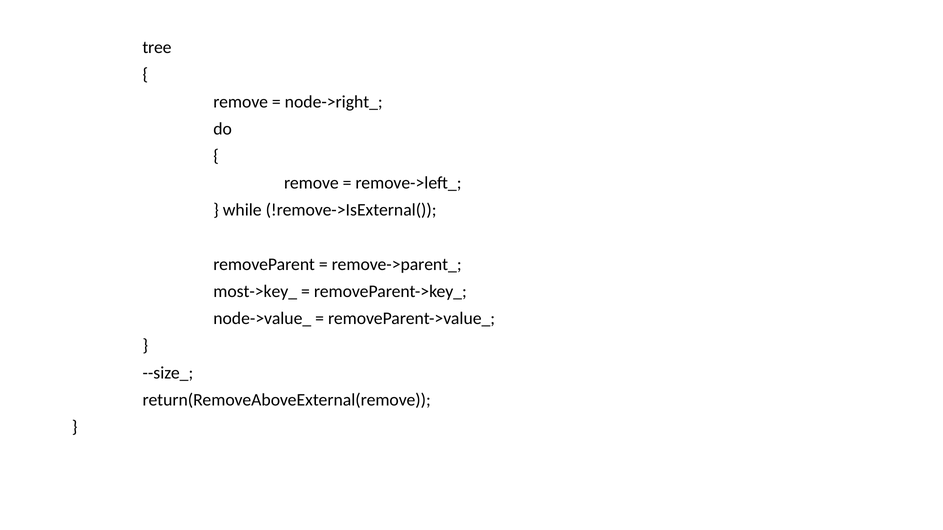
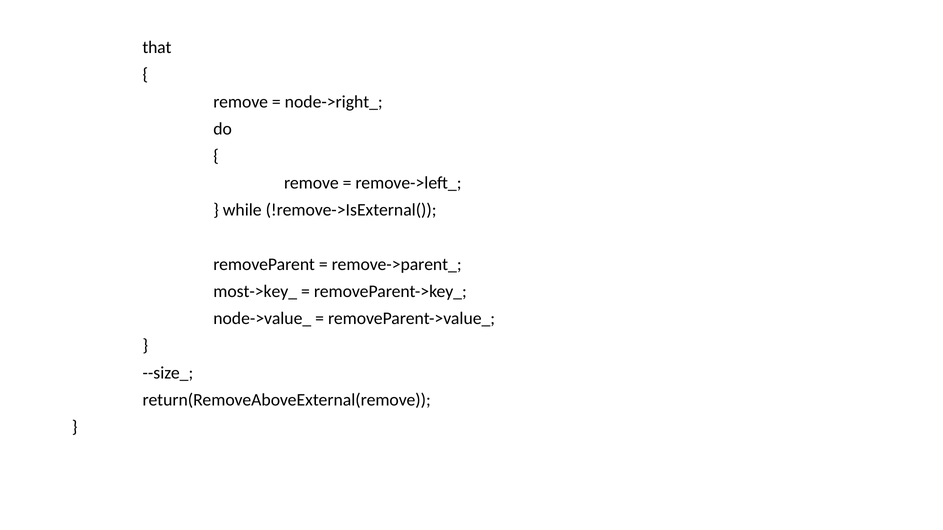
tree: tree -> that (157, 48)
